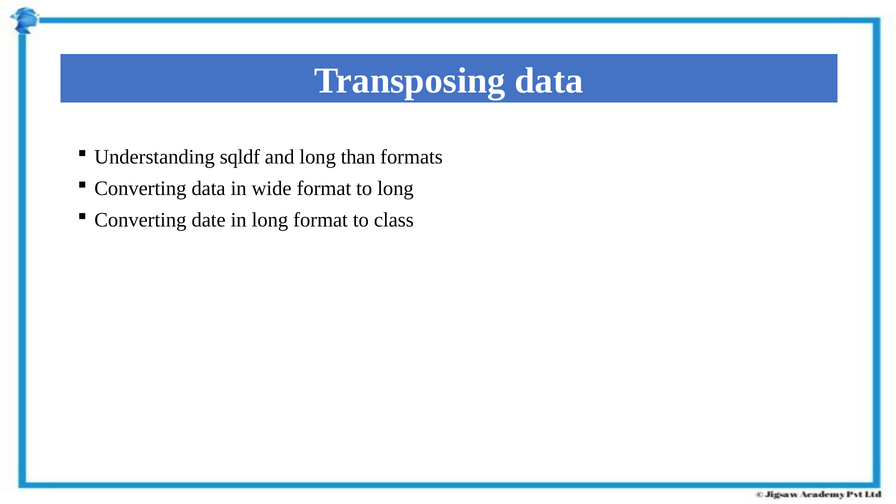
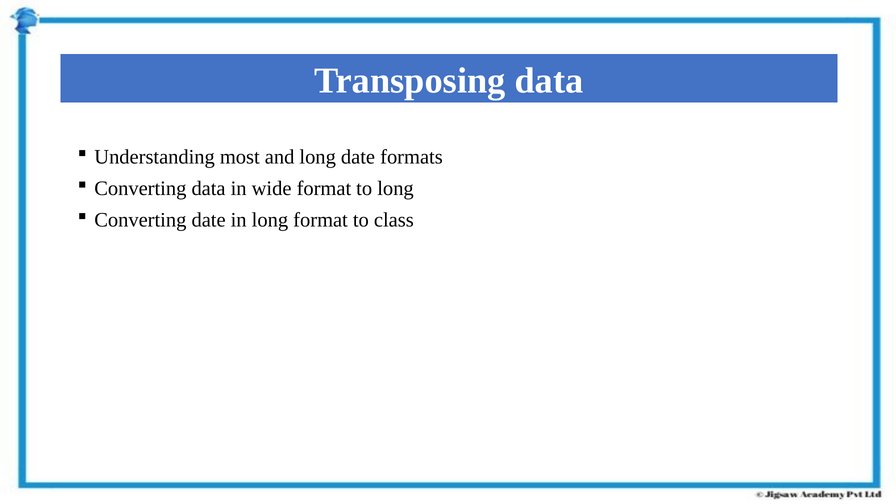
sqldf: sqldf -> most (240, 157)
long than: than -> date (358, 157)
